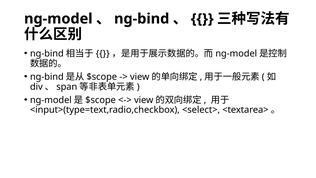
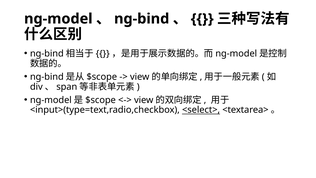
<select> underline: none -> present (201, 110)
